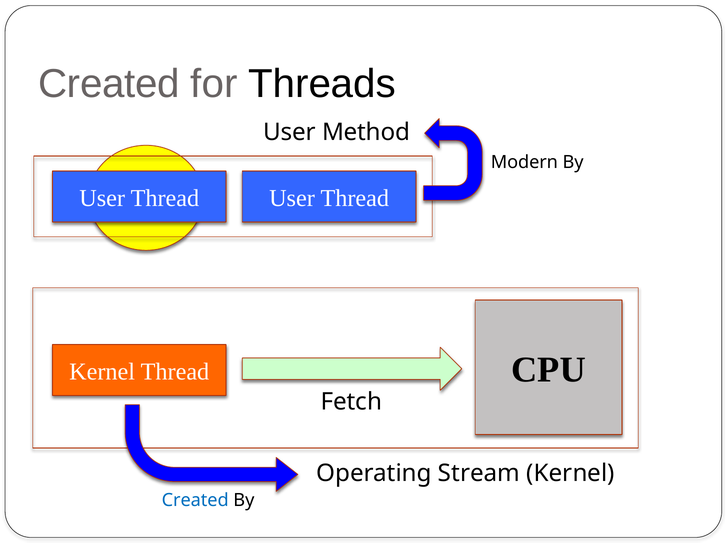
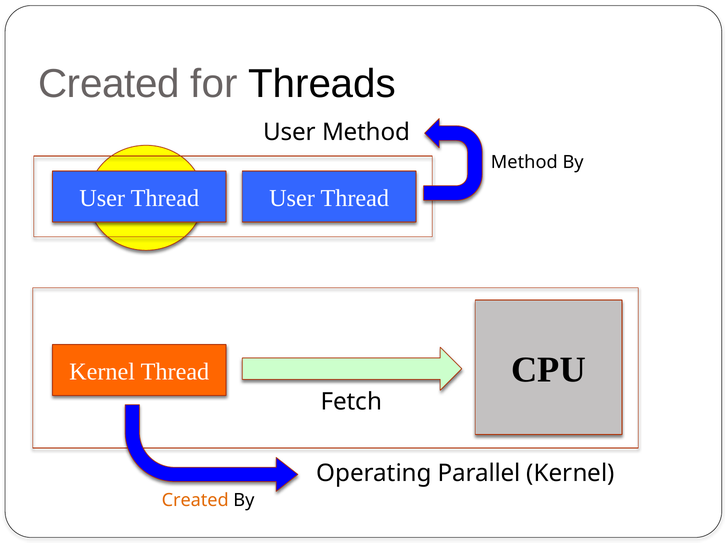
Modern: Modern -> Method (524, 162)
Stream: Stream -> Parallel (479, 473)
Created colour: blue -> orange (195, 500)
